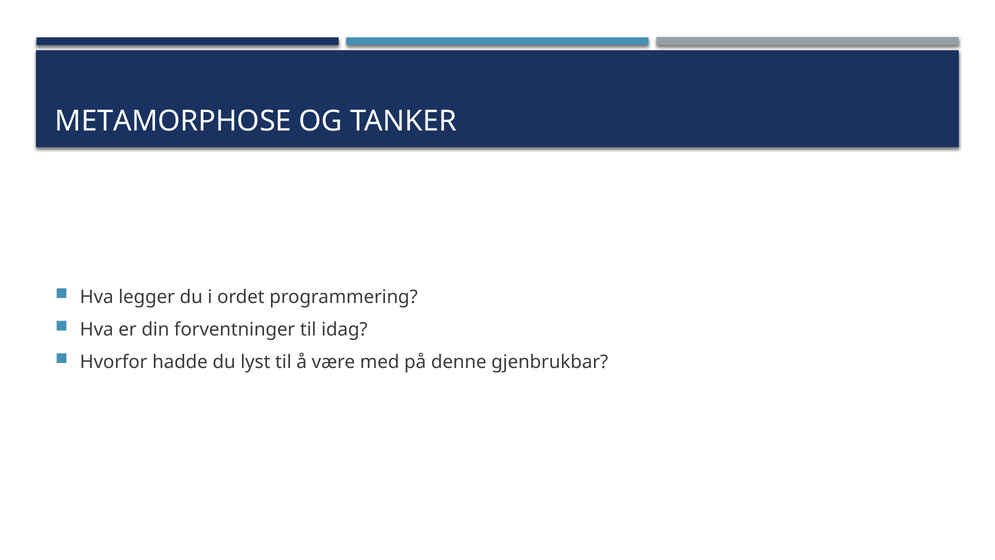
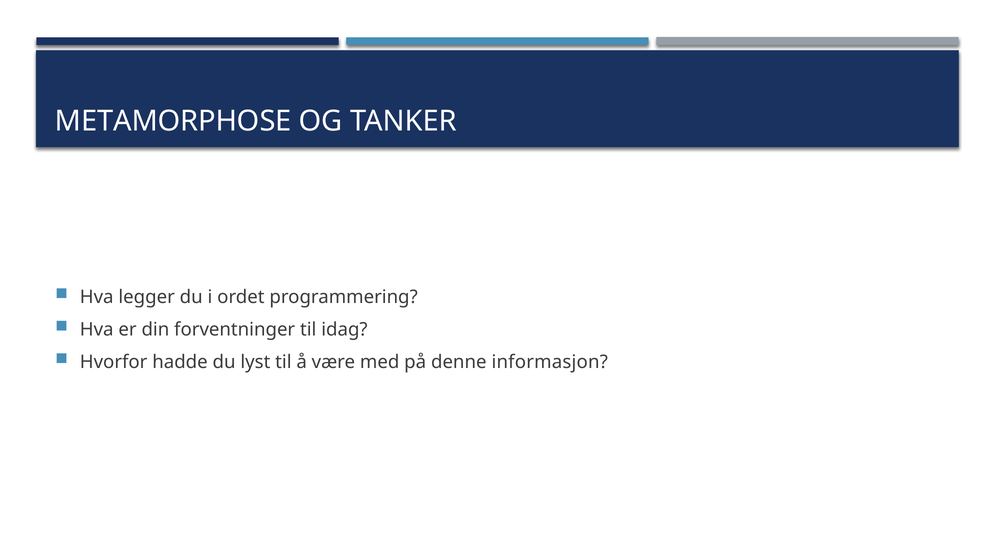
gjenbrukbar: gjenbrukbar -> informasjon (550, 362)
